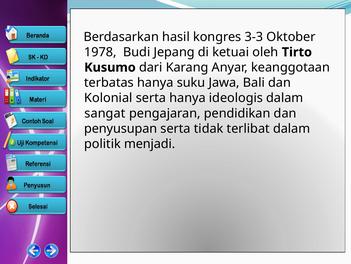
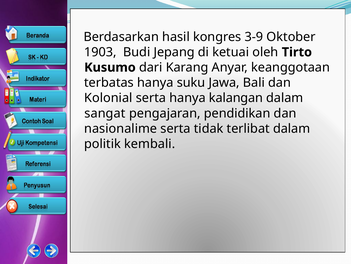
3-3: 3-3 -> 3-9 (254, 37)
1978: 1978 -> 1903 (100, 52)
ideologis: ideologis -> kalangan (236, 98)
penyusupan: penyusupan -> nasionalime (121, 128)
menjadi: menjadi -> kembali (150, 143)
